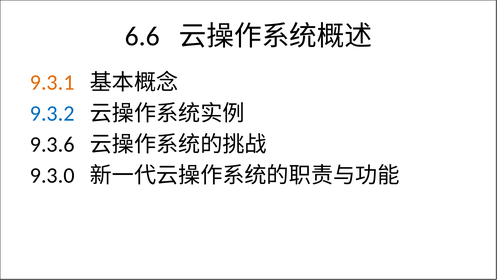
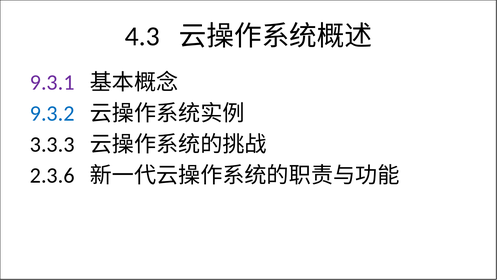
6.6: 6.6 -> 4.3 (142, 36)
9.3.1 colour: orange -> purple (52, 83)
9.3.6: 9.3.6 -> 3.3.3 (52, 144)
9.3.0: 9.3.0 -> 2.3.6 (52, 175)
